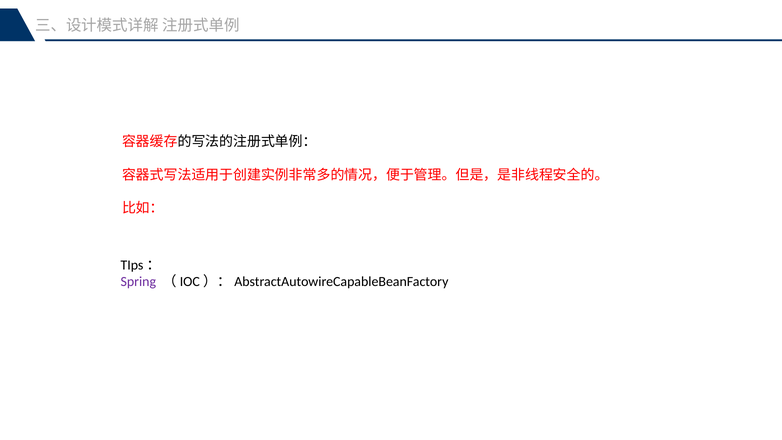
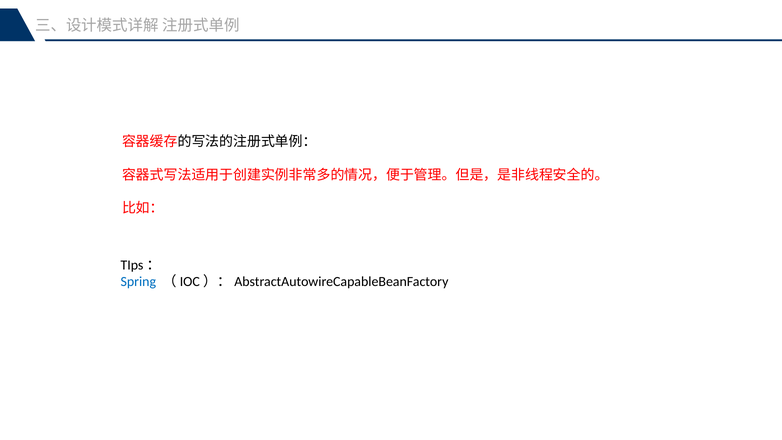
Spring colour: purple -> blue (138, 282)
